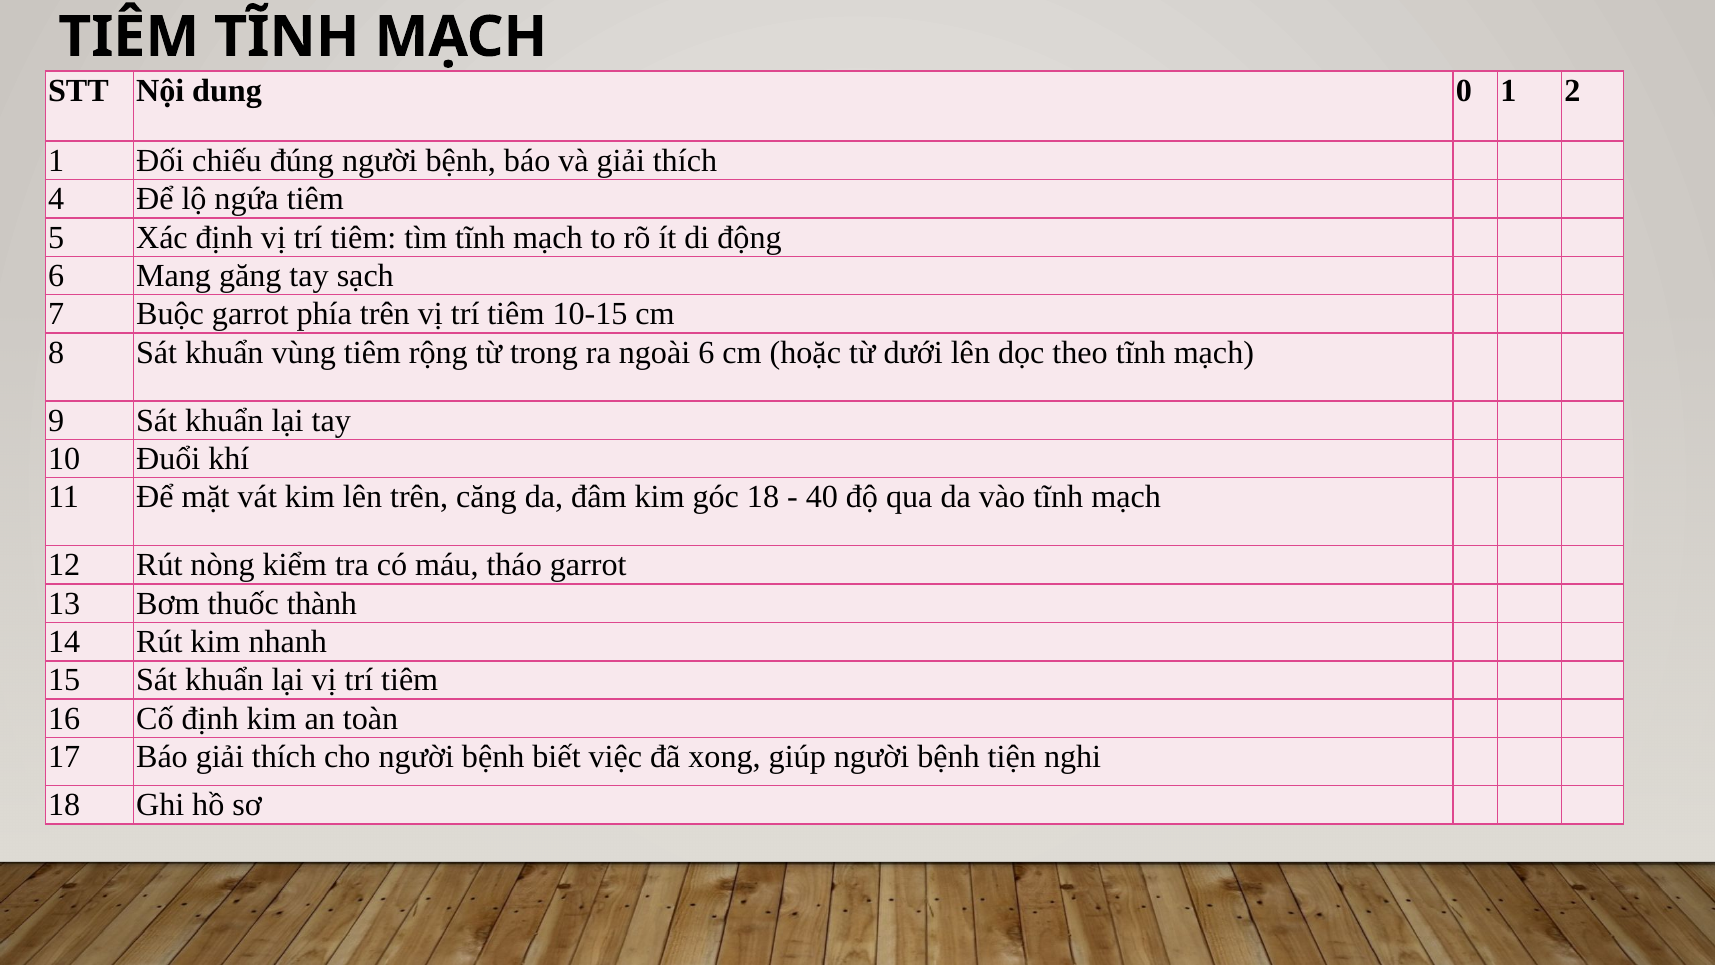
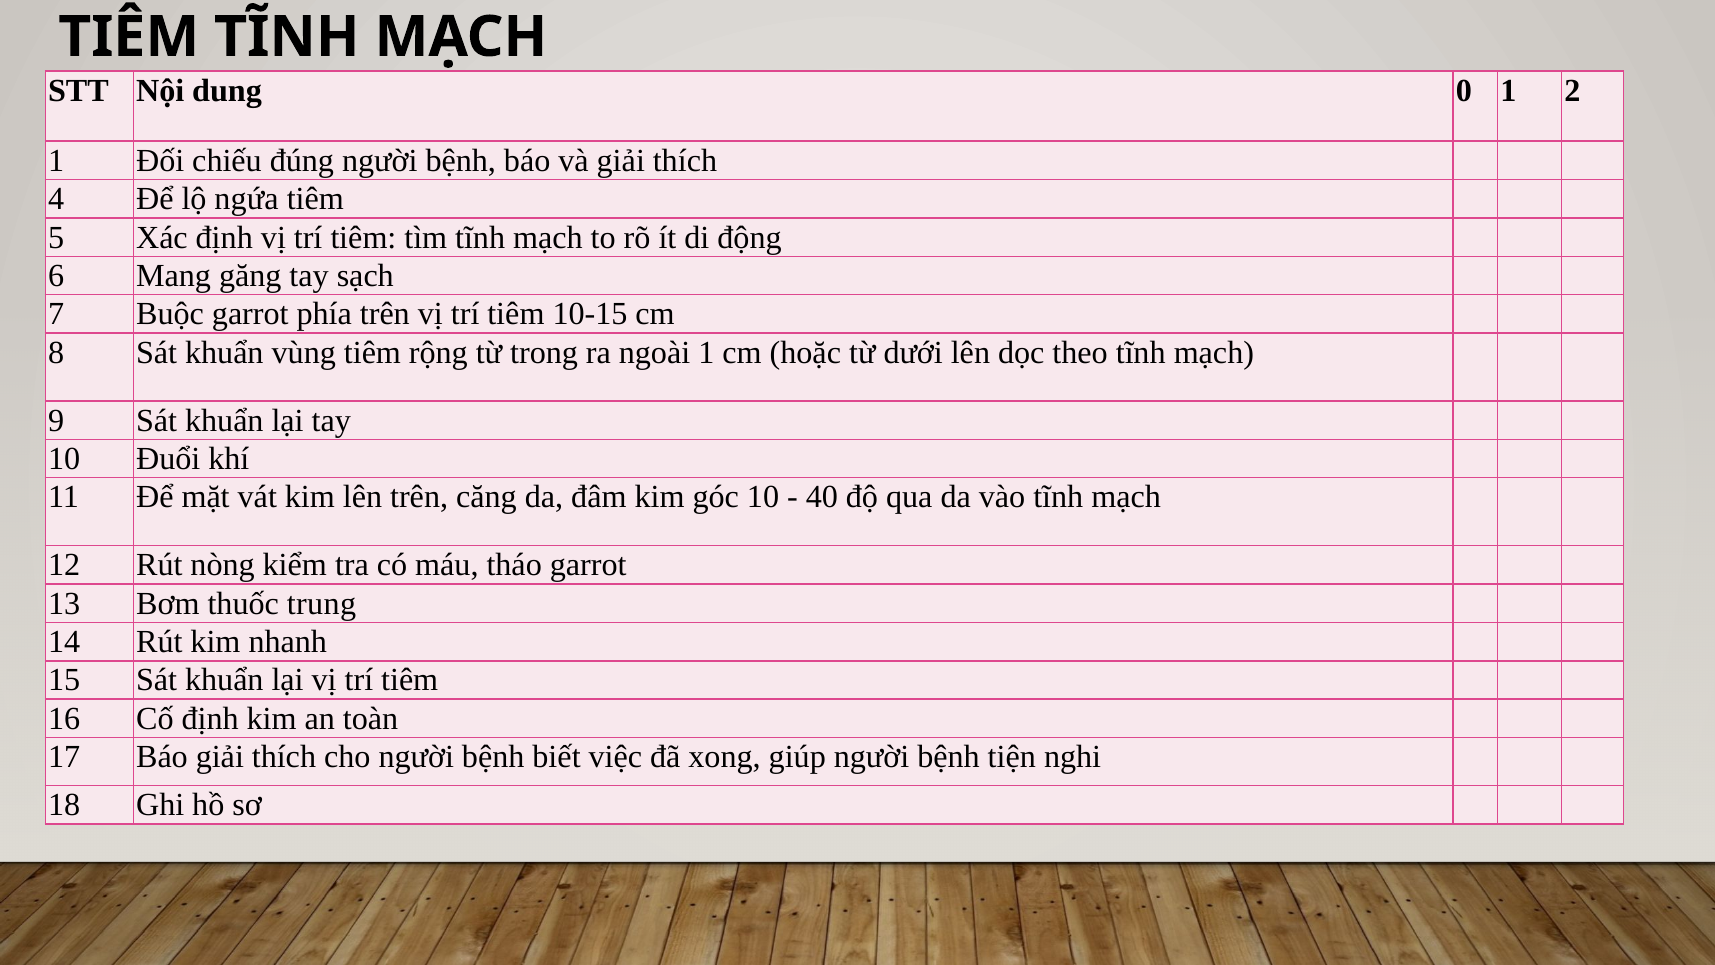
ngoài 6: 6 -> 1 (706, 352)
góc 18: 18 -> 10 (763, 497)
thành: thành -> trung (322, 603)
